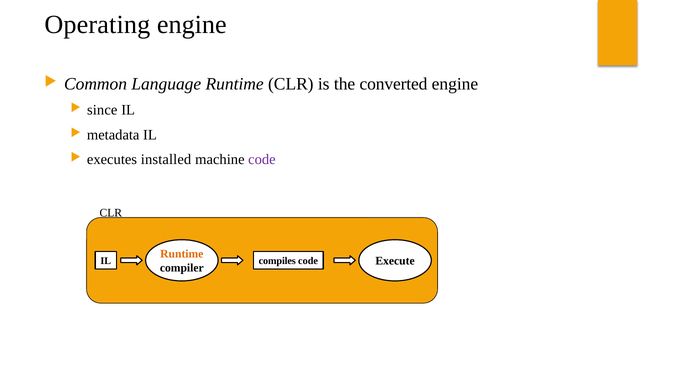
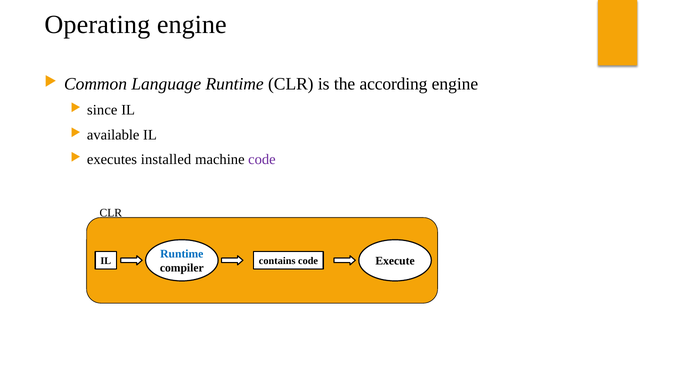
converted: converted -> according (393, 84)
metadata: metadata -> available (113, 135)
Runtime colour: orange -> blue (182, 255)
compiles: compiles -> contains (277, 261)
